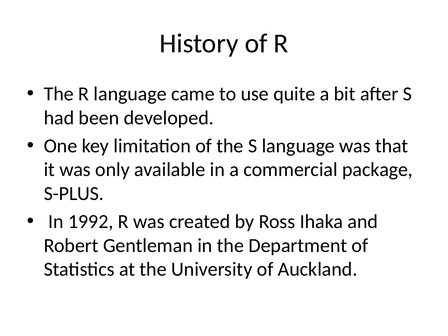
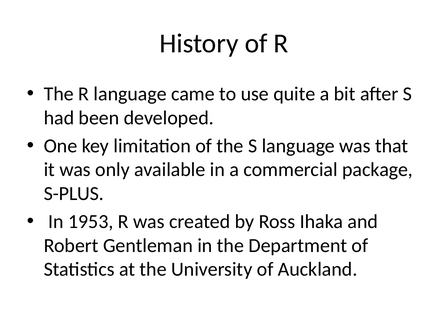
1992: 1992 -> 1953 (91, 222)
